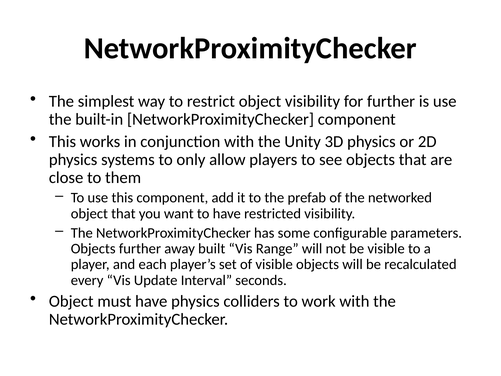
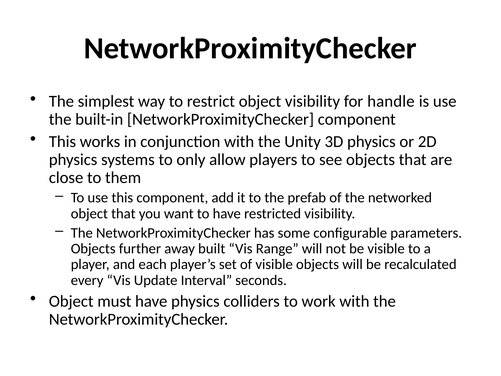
for further: further -> handle (391, 101)
